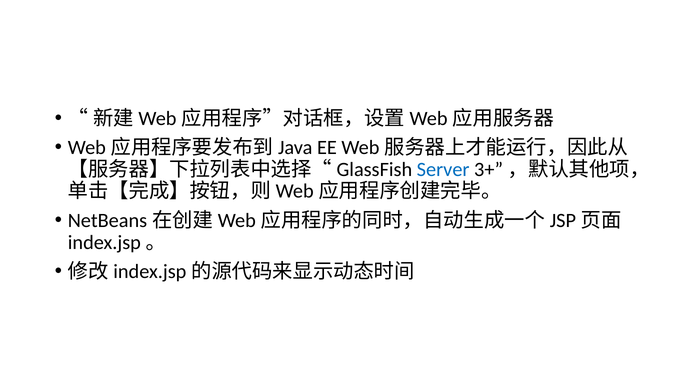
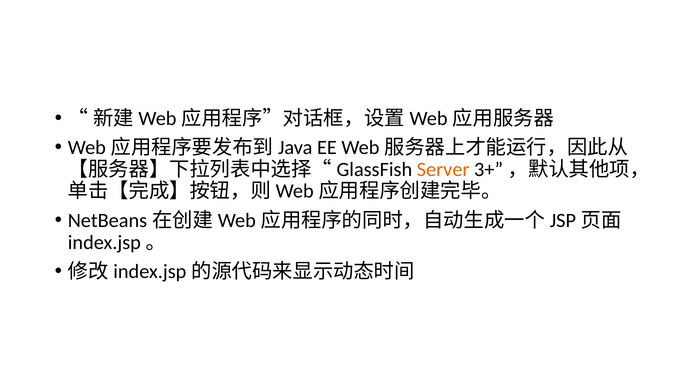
Server colour: blue -> orange (443, 170)
